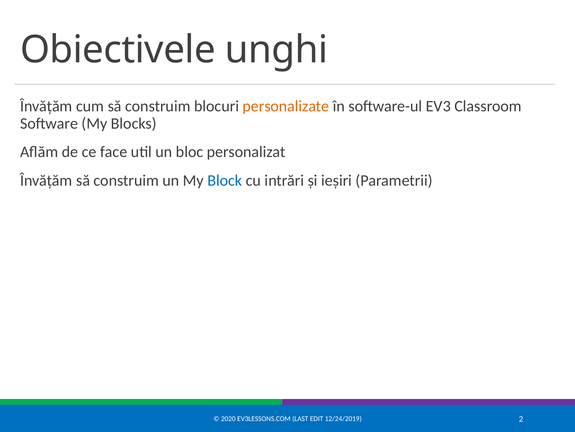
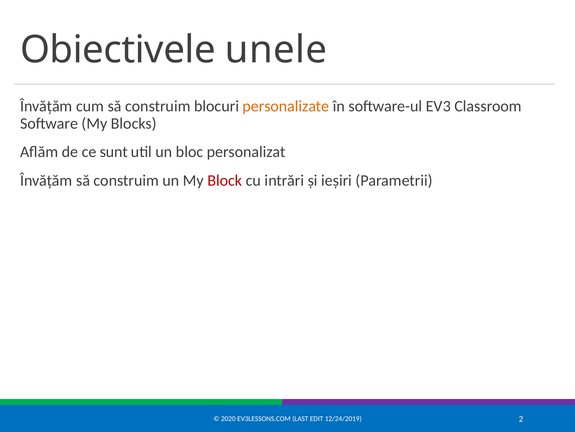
unghi: unghi -> unele (276, 50)
face: face -> sunt (114, 152)
Block colour: blue -> red (225, 180)
